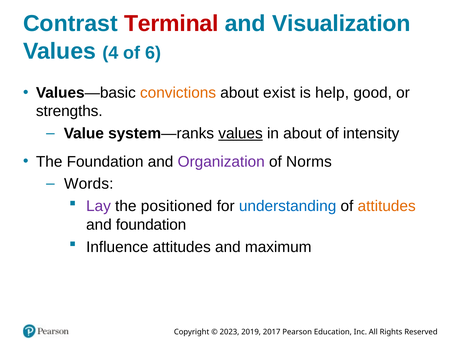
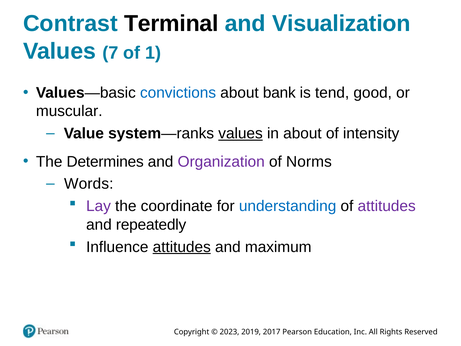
Terminal colour: red -> black (171, 24)
4: 4 -> 7 (110, 53)
6: 6 -> 1 (153, 53)
convictions colour: orange -> blue (178, 93)
exist: exist -> bank (279, 93)
help: help -> tend (332, 93)
strengths: strengths -> muscular (69, 111)
The Foundation: Foundation -> Determines (105, 161)
positioned: positioned -> coordinate (177, 206)
attitudes colour: orange -> purple (387, 206)
and foundation: foundation -> repeatedly (151, 225)
attitudes underline: none -> present (182, 247)
